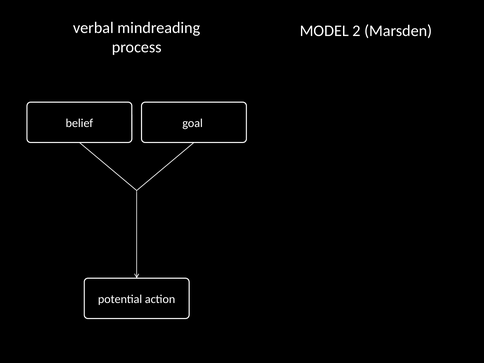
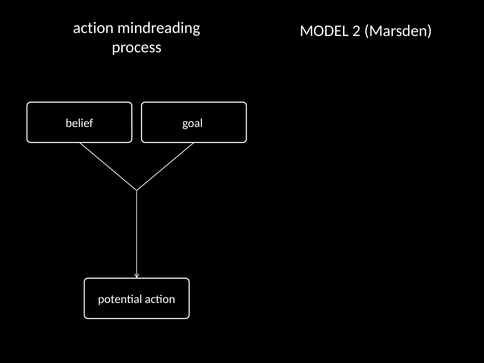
verbal: verbal -> action (93, 28)
